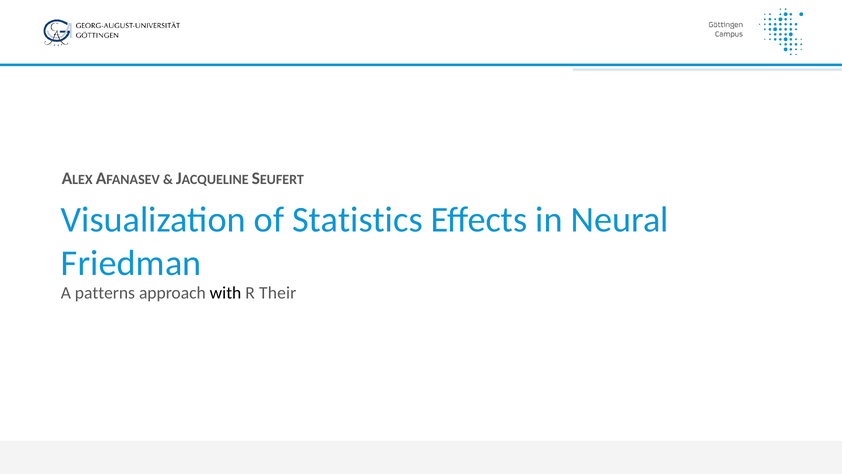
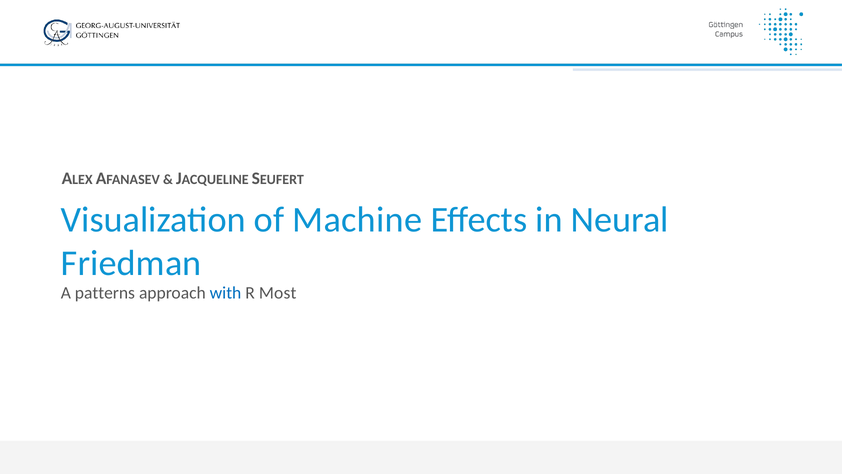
Statistics: Statistics -> Machine (357, 219)
with colour: black -> blue (226, 293)
Their: Their -> Most (278, 293)
